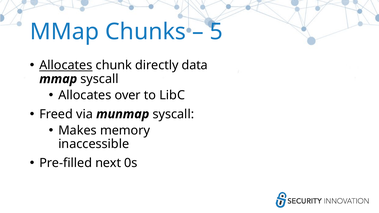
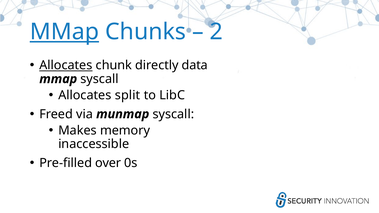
MMap underline: none -> present (64, 32)
5: 5 -> 2 (216, 32)
over: over -> split (128, 95)
next: next -> over (108, 163)
